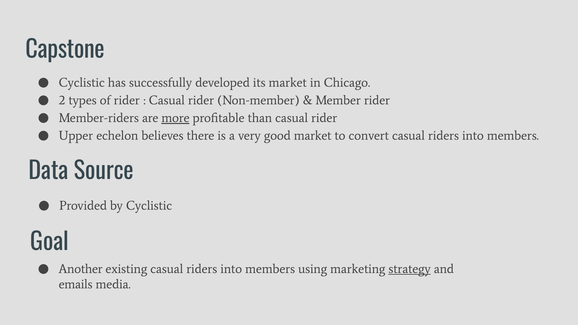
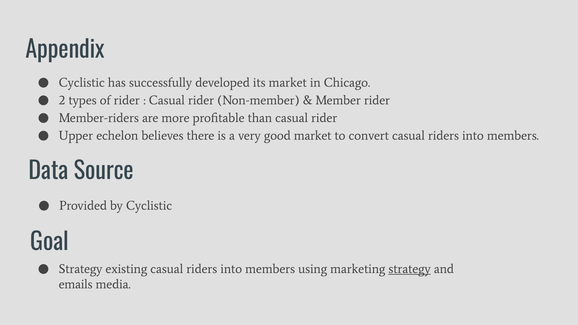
Capstone: Capstone -> Appendix (65, 50)
more underline: present -> none (176, 118)
Another: Another -> Strategy (81, 269)
